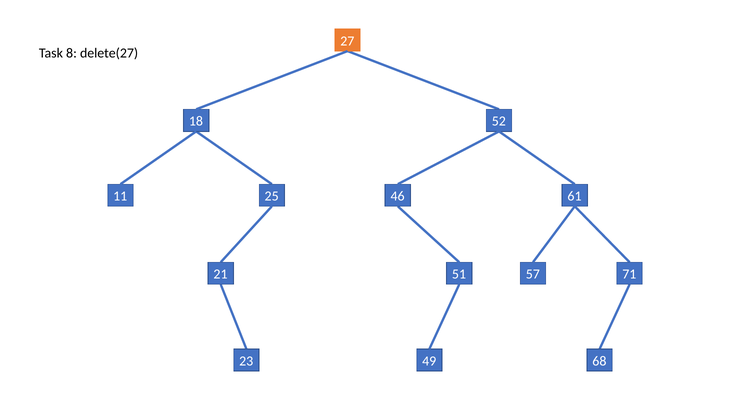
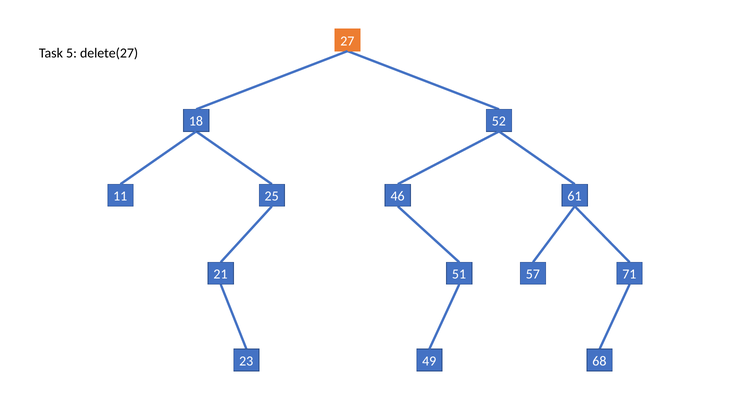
8: 8 -> 5 (71, 53)
